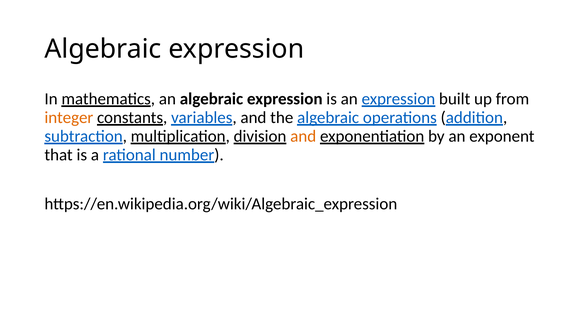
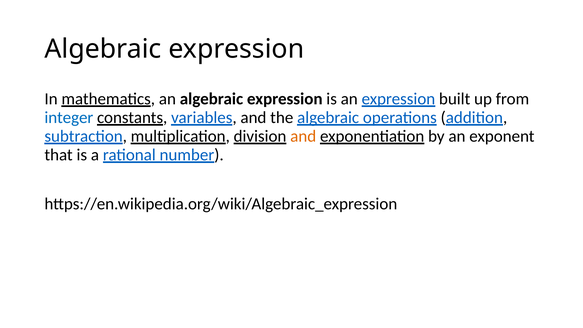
integer colour: orange -> blue (69, 118)
